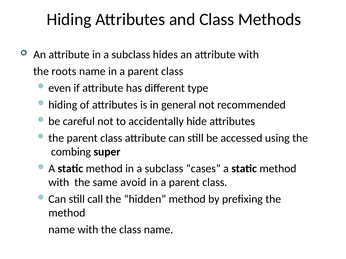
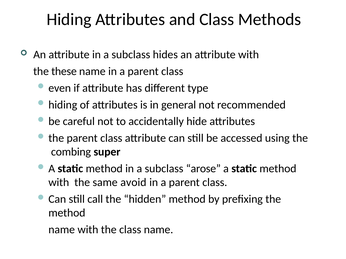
roots: roots -> these (64, 71)
cases: cases -> arose (203, 169)
